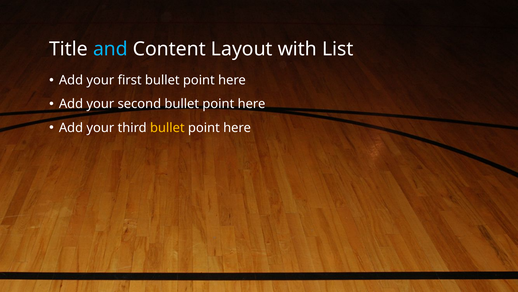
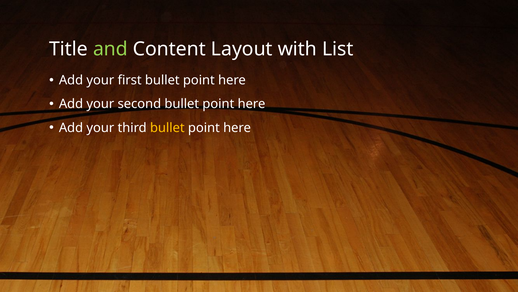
and colour: light blue -> light green (110, 49)
